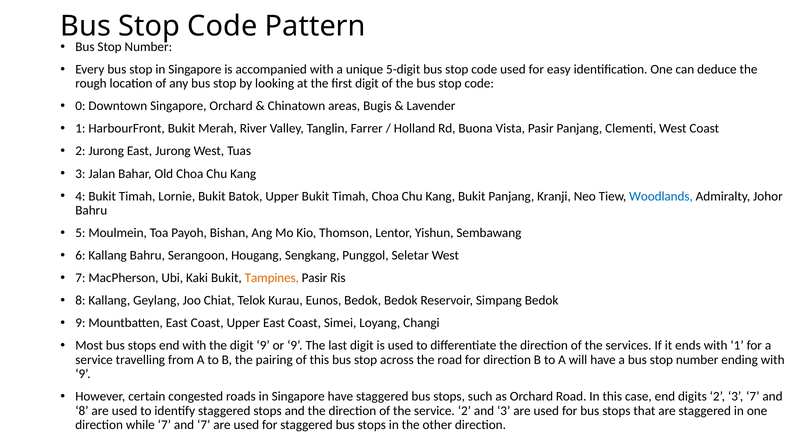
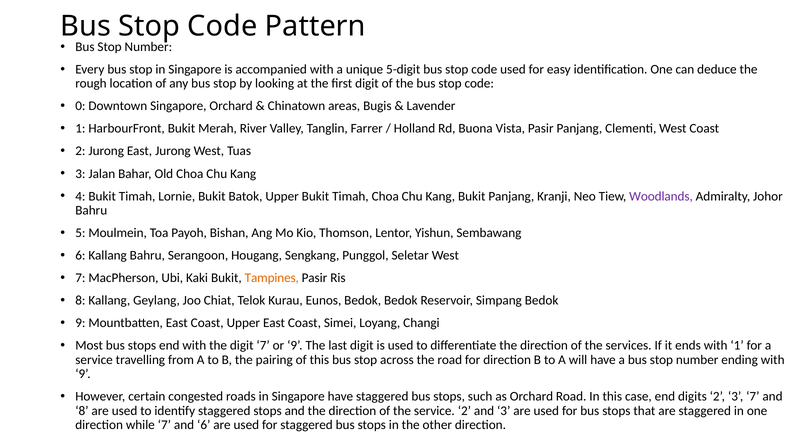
Woodlands colour: blue -> purple (661, 196)
digit 9: 9 -> 7 (263, 346)
and 7: 7 -> 6 (204, 425)
